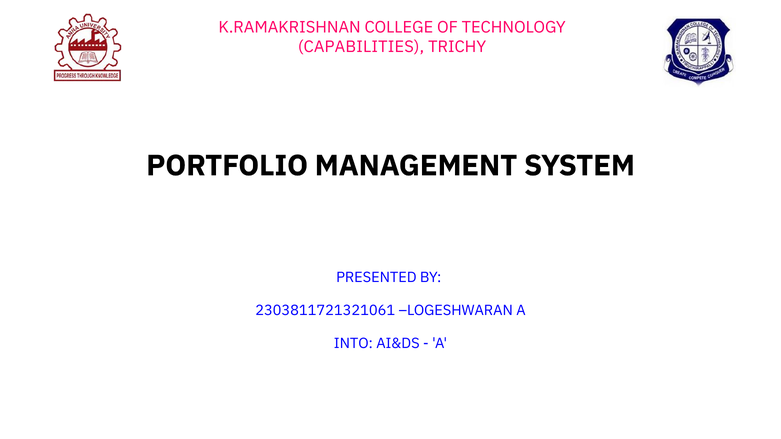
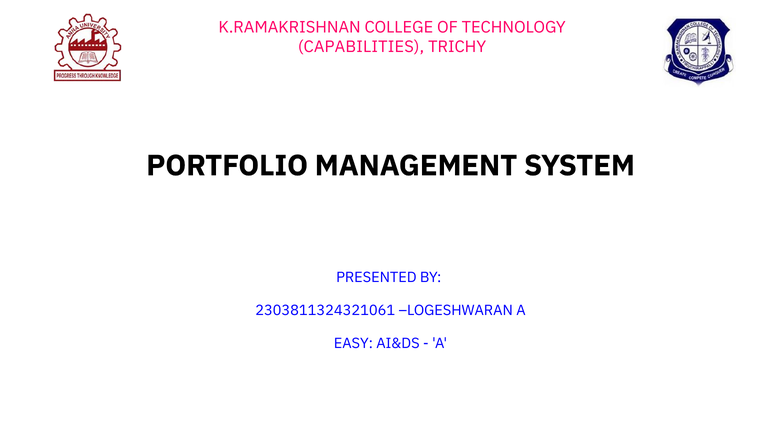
2303811721321061: 2303811721321061 -> 2303811324321061 (325, 311)
INTO: INTO -> EASY (353, 344)
